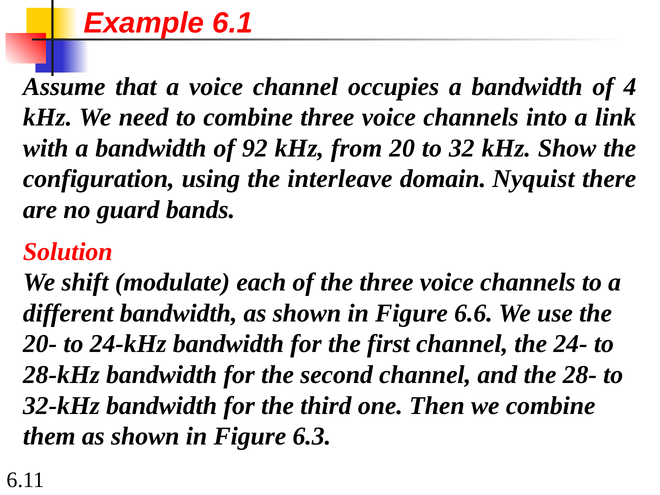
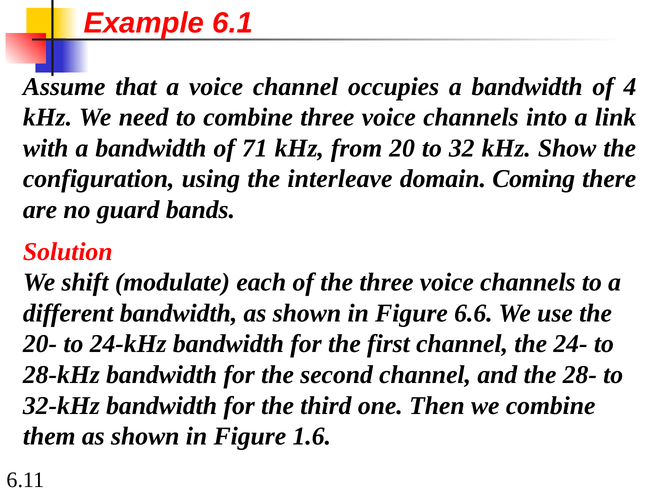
92: 92 -> 71 (255, 148)
Nyquist: Nyquist -> Coming (534, 179)
6.3: 6.3 -> 1.6 (312, 436)
